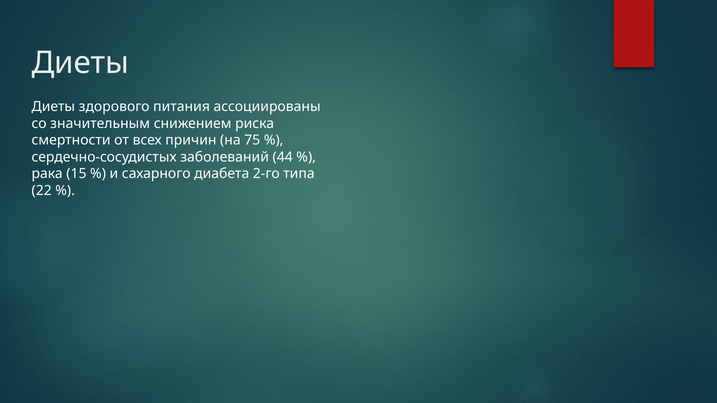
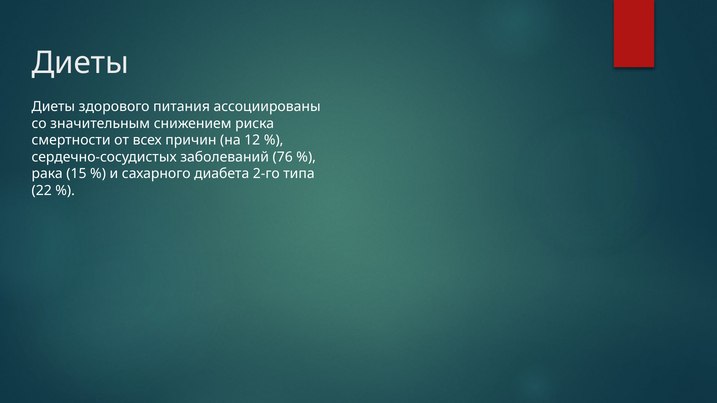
75: 75 -> 12 (252, 140)
44: 44 -> 76 (283, 157)
